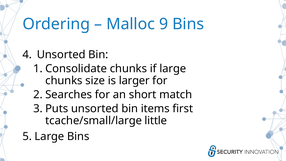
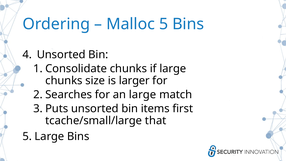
9: 9 -> 5 (164, 24)
an short: short -> large (143, 94)
little: little -> that (156, 120)
